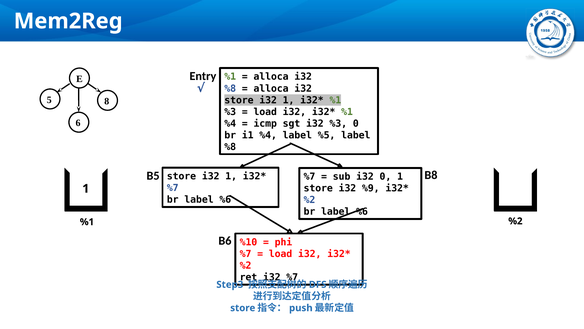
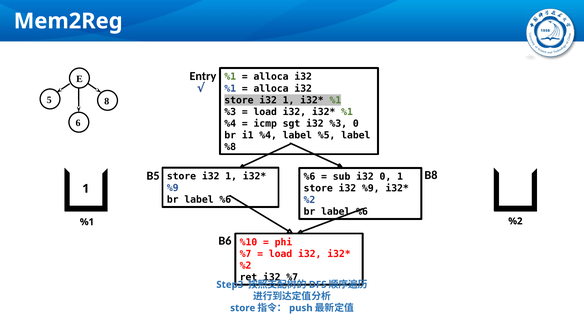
%8: %8 -> %1 (230, 88)
%7: %7 -> %6 (309, 176)
%7: %7 -> %9 (173, 188)
